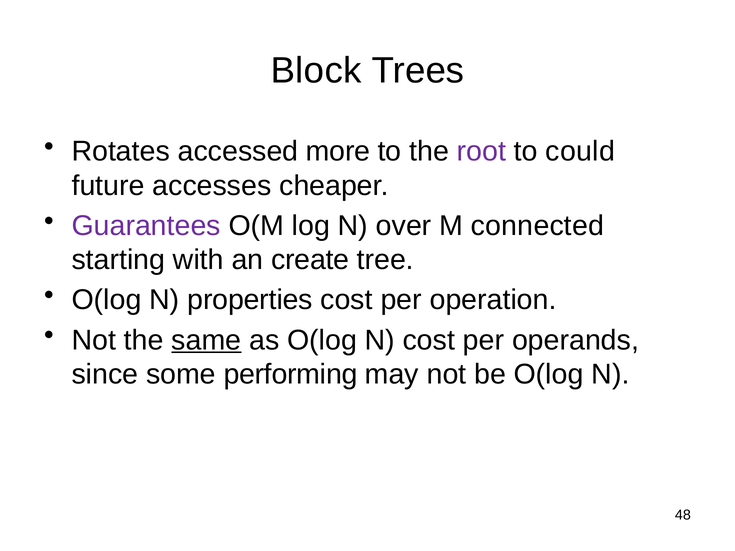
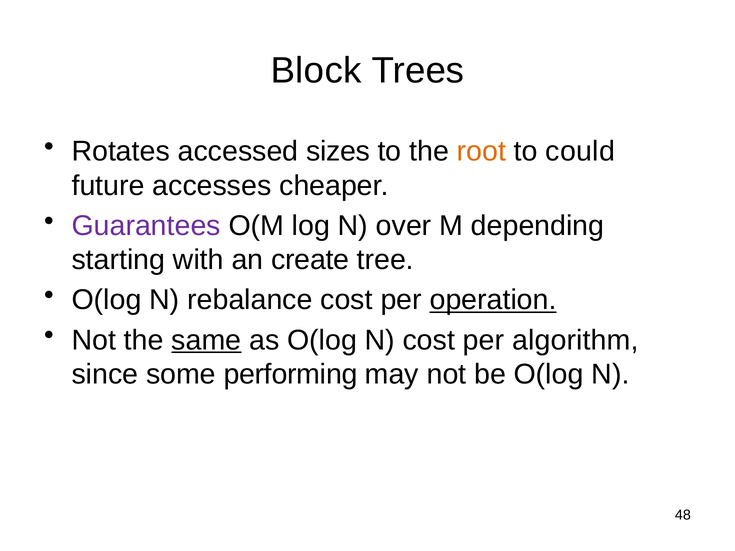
more: more -> sizes (338, 151)
root colour: purple -> orange (481, 151)
connected: connected -> depending (538, 226)
properties: properties -> rebalance (250, 300)
operation underline: none -> present (493, 300)
operands: operands -> algorithm (575, 340)
